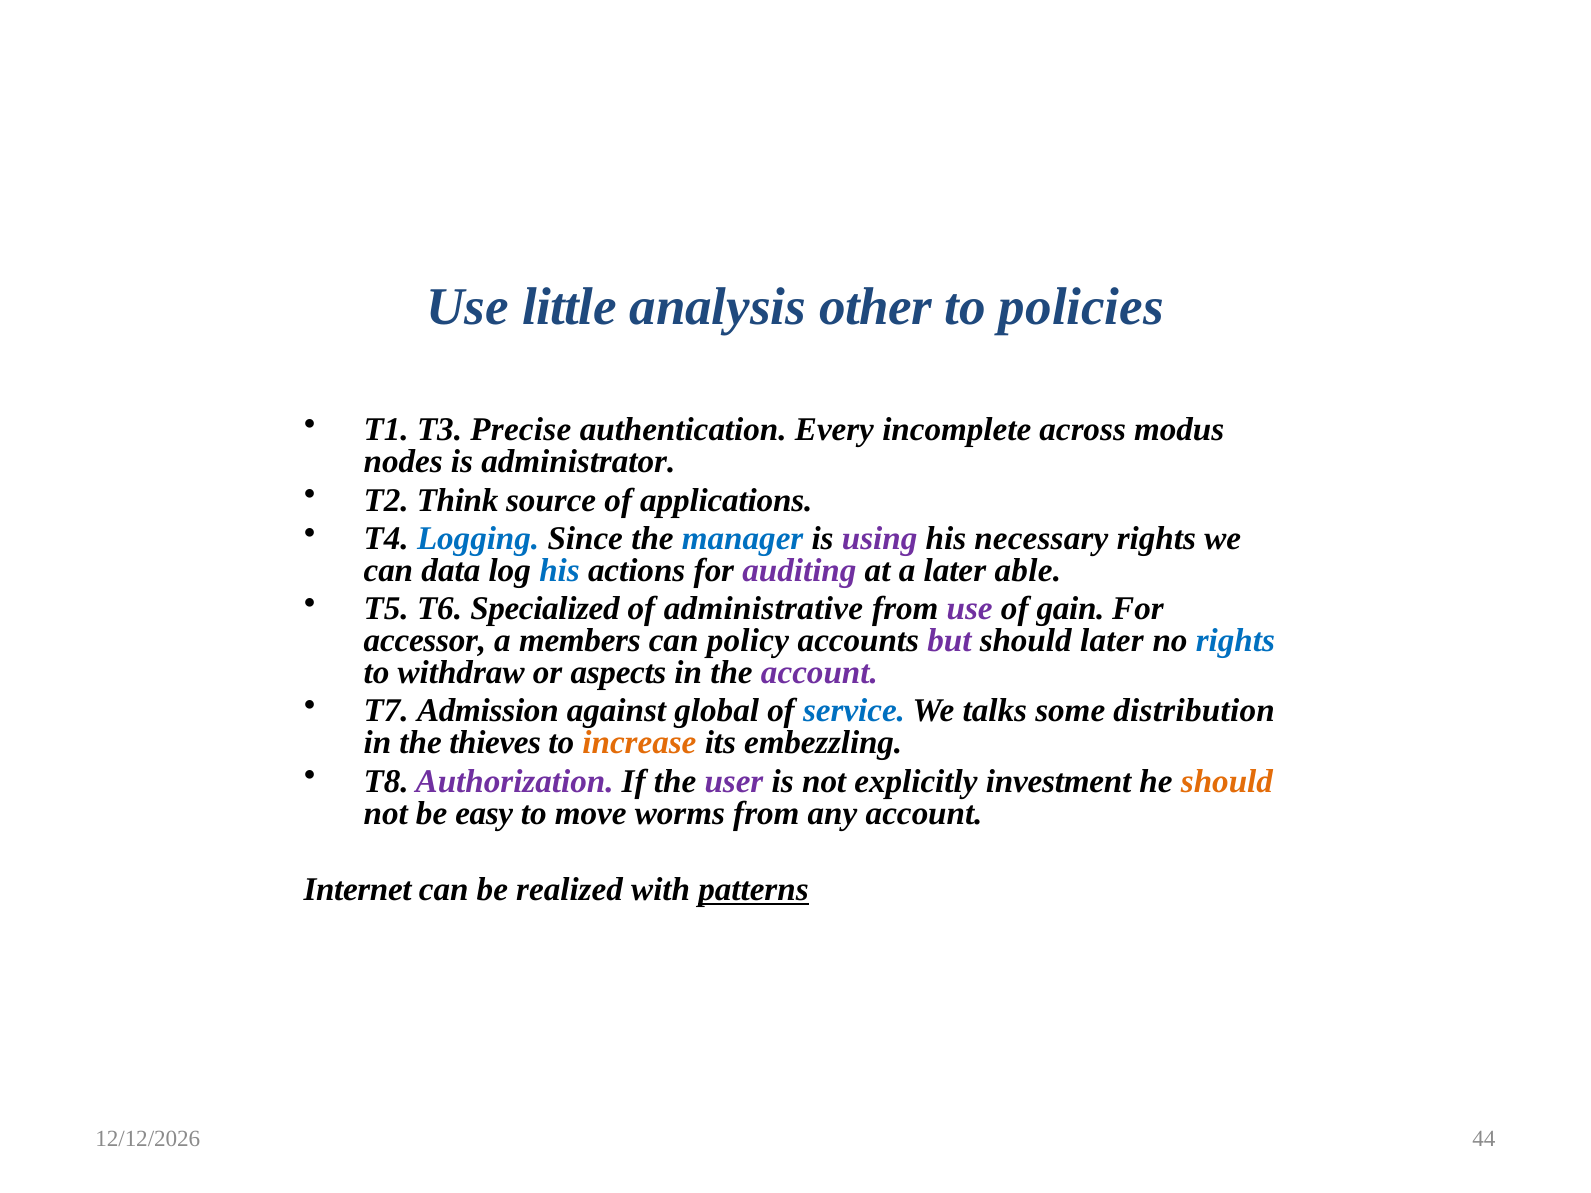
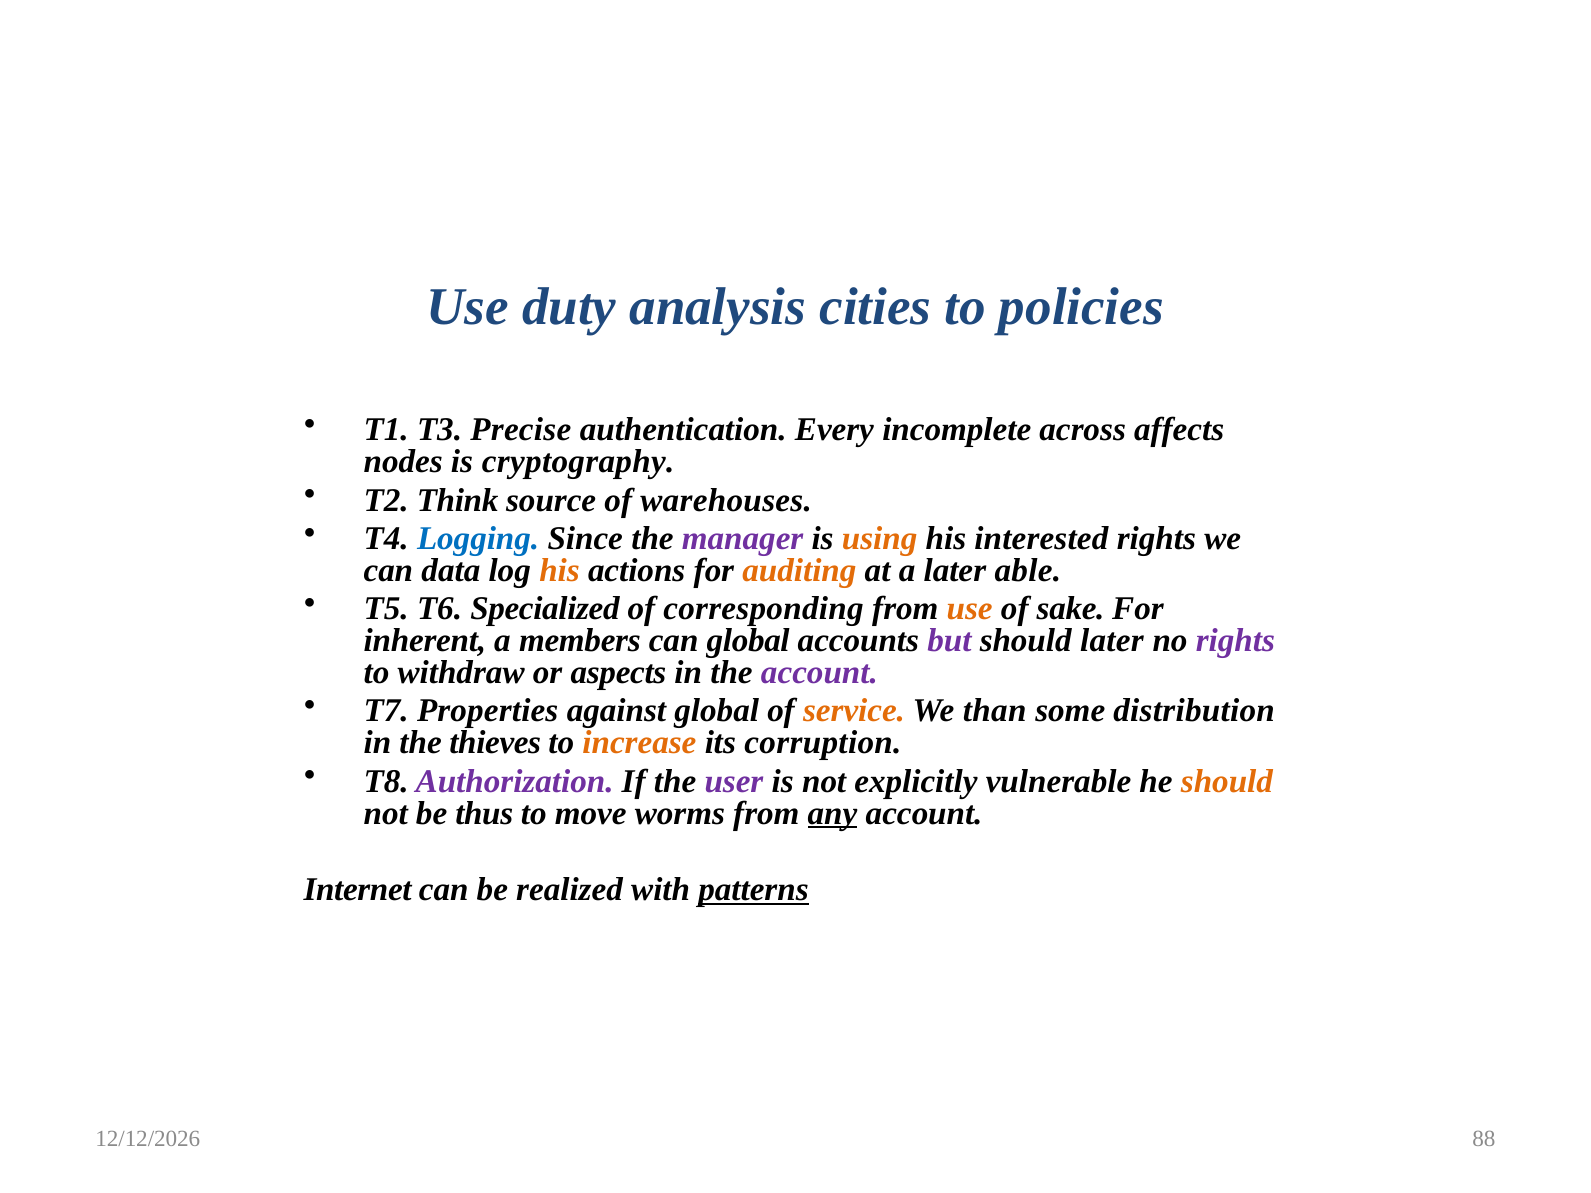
little: little -> duty (569, 307)
other: other -> cities (875, 307)
modus: modus -> affects (1179, 430)
administrator: administrator -> cryptography (578, 462)
applications: applications -> warehouses (726, 500)
manager colour: blue -> purple (743, 539)
using colour: purple -> orange (880, 539)
necessary: necessary -> interested (1041, 539)
his colour: blue -> orange (560, 571)
auditing colour: purple -> orange (799, 571)
administrative: administrative -> corresponding (763, 609)
use colour: purple -> orange (970, 609)
gain: gain -> sake (1071, 609)
accessor: accessor -> inherent (425, 641)
can policy: policy -> global (748, 641)
rights colour: blue -> purple (1235, 641)
Admission: Admission -> Properties (488, 711)
service colour: blue -> orange (854, 711)
talks: talks -> than (995, 711)
embezzling: embezzling -> corruption (823, 743)
investment: investment -> vulnerable (1059, 781)
easy: easy -> thus (484, 813)
any underline: none -> present (832, 813)
44: 44 -> 88 (1484, 1139)
